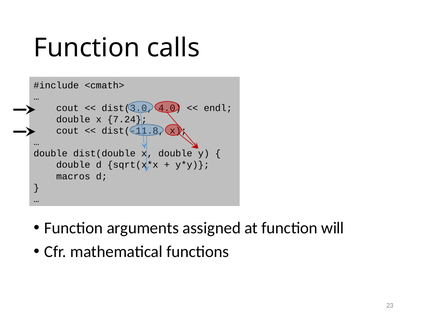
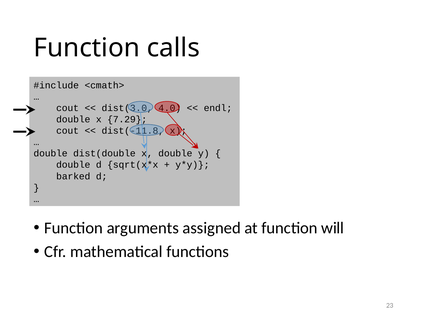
7.24: 7.24 -> 7.29 (127, 119)
macros: macros -> barked (73, 176)
